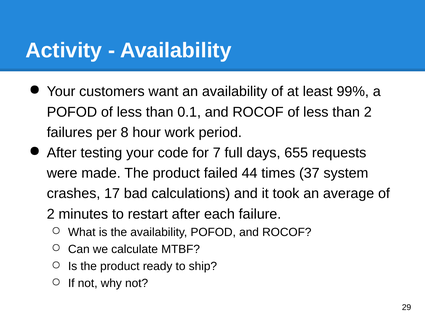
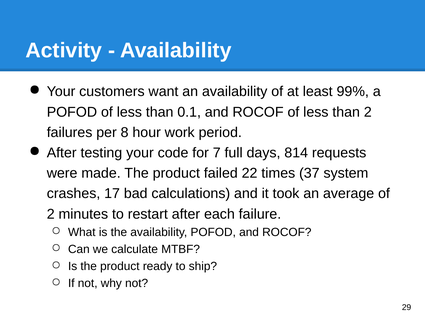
655: 655 -> 814 (296, 153)
44: 44 -> 22 (250, 173)
